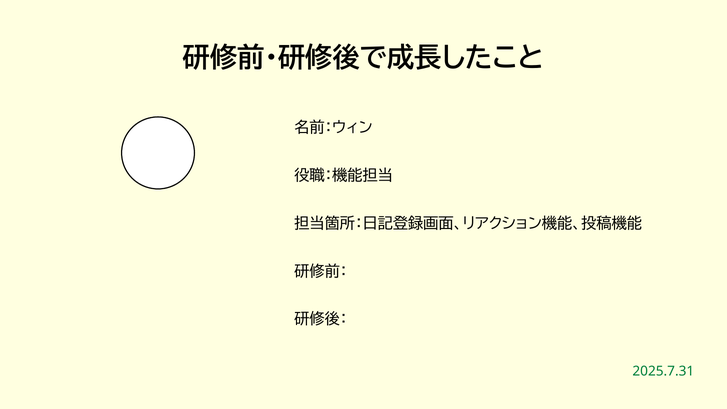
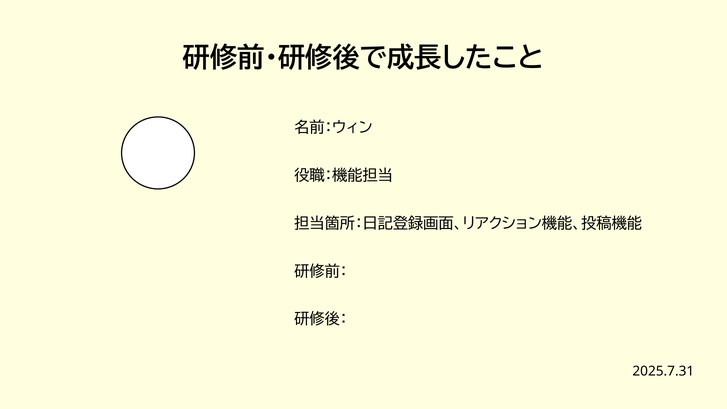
2025.7.31 colour: green -> black (663, 371)
